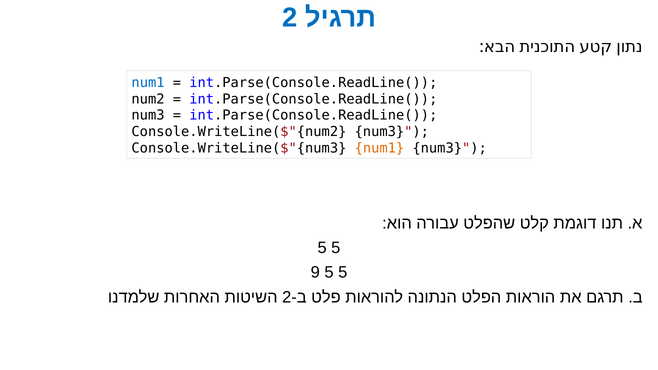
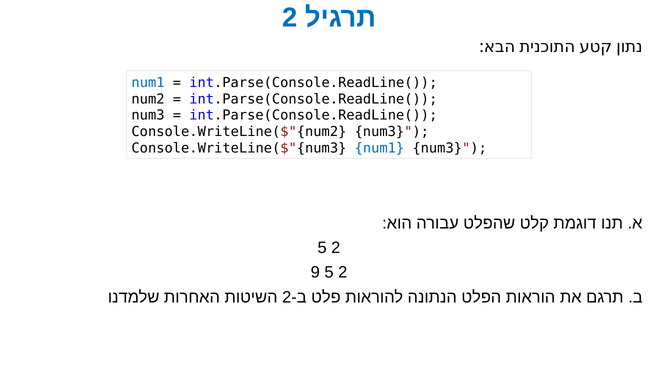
num1 colour: orange -> blue (379, 148)
5: 5 -> 2 (336, 248)
9 5 5: 5 -> 2 (343, 273)
